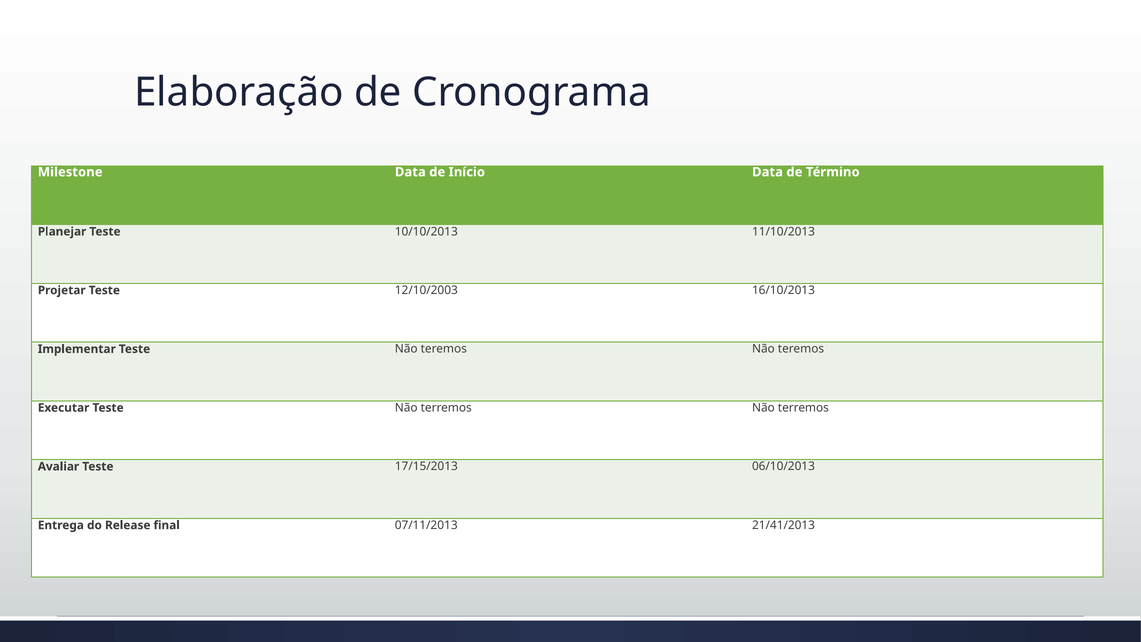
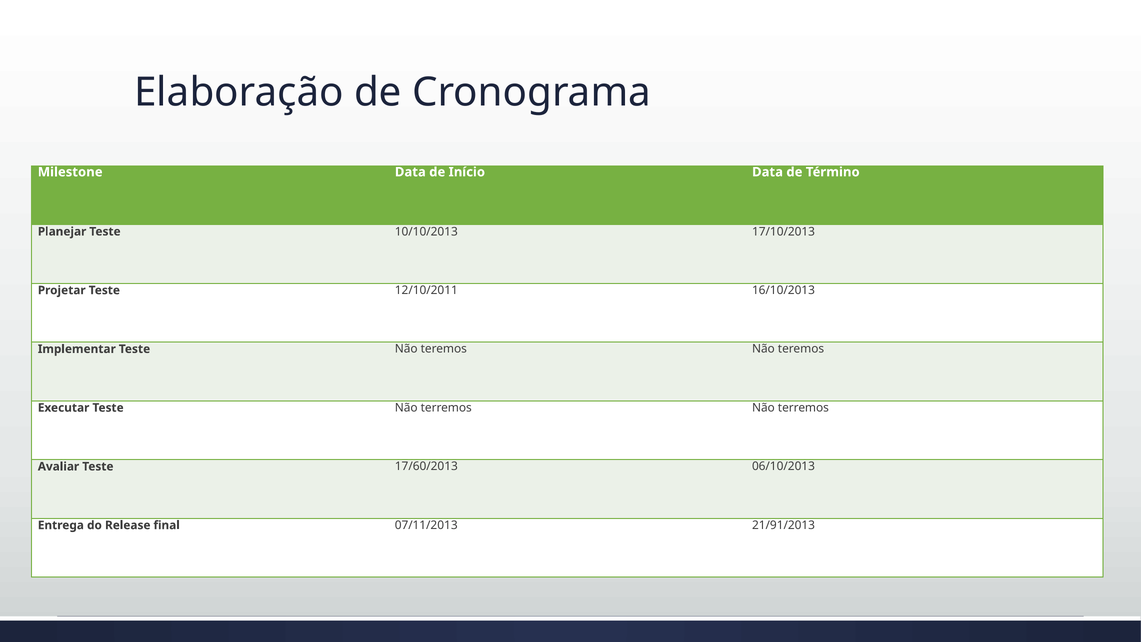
11/10/2013: 11/10/2013 -> 17/10/2013 (784, 232)
12/10/2003: 12/10/2003 -> 12/10/2011 (426, 290)
17/15/2013: 17/15/2013 -> 17/60/2013 (426, 466)
21/41/2013: 21/41/2013 -> 21/91/2013 (784, 525)
